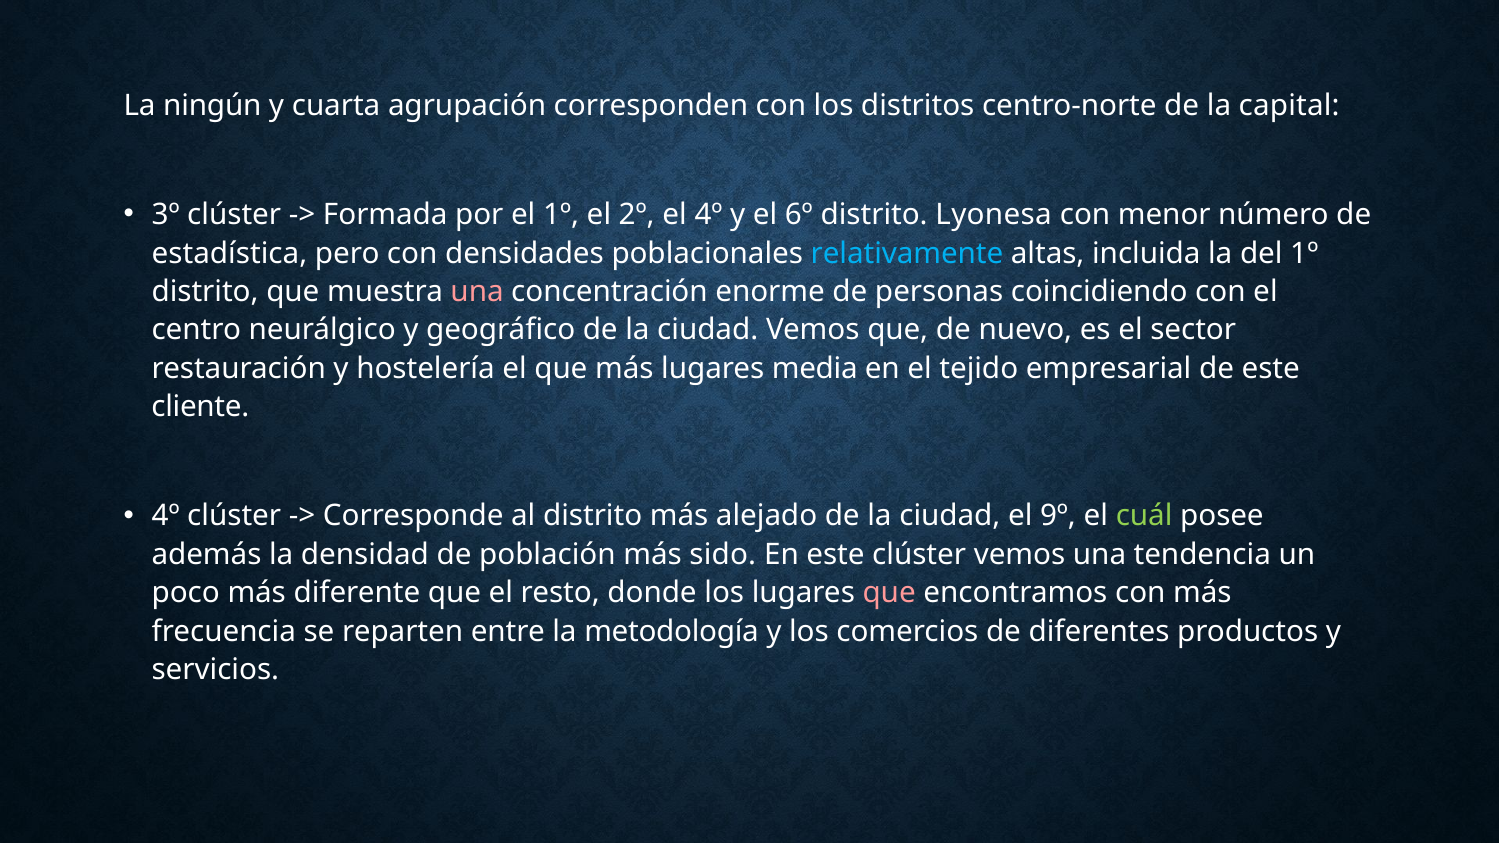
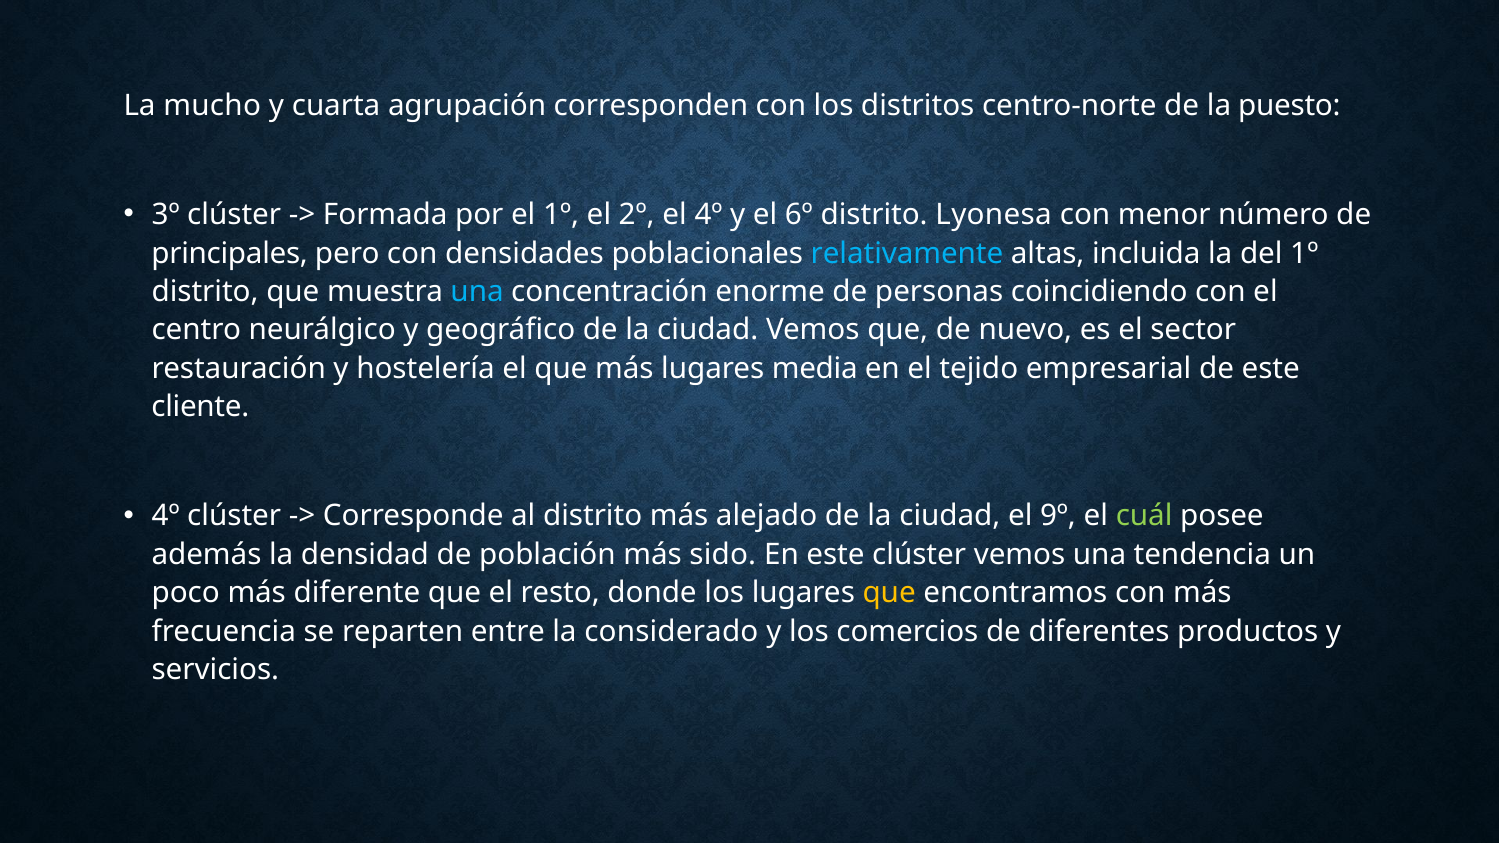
ningún: ningún -> mucho (212, 106)
capital: capital -> puesto (1289, 106)
estadística: estadística -> principales (230, 253)
una colour: pink -> light blue (477, 292)
que colour: pink -> yellow (889, 593)
metodología: metodología -> considerado (671, 631)
